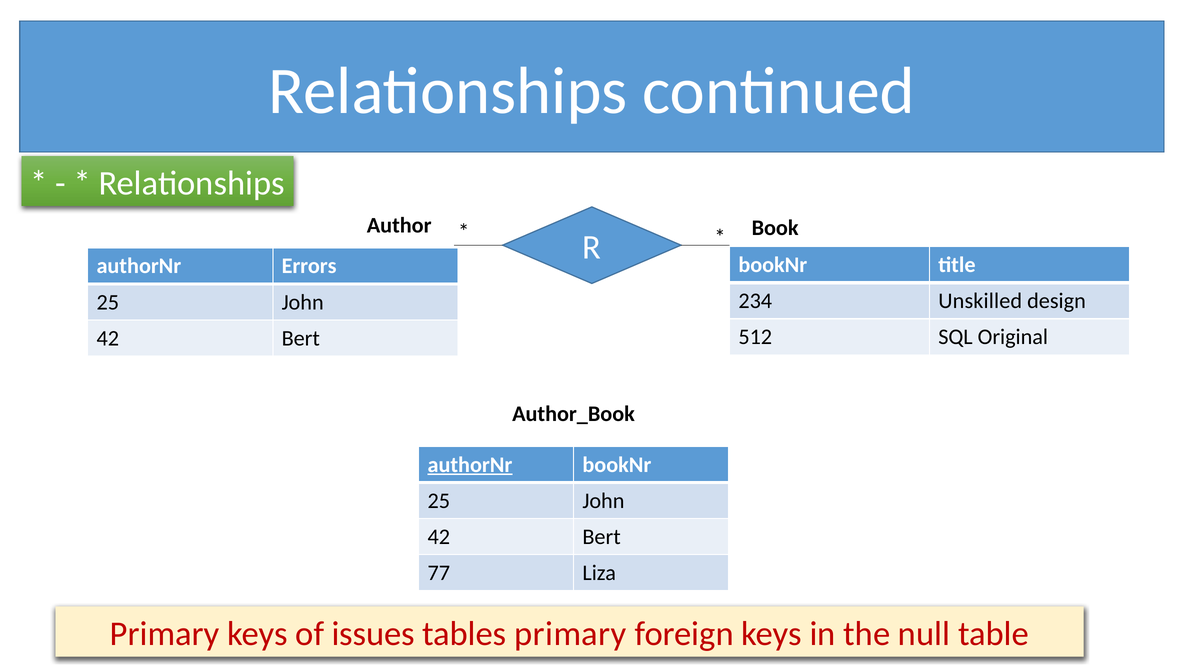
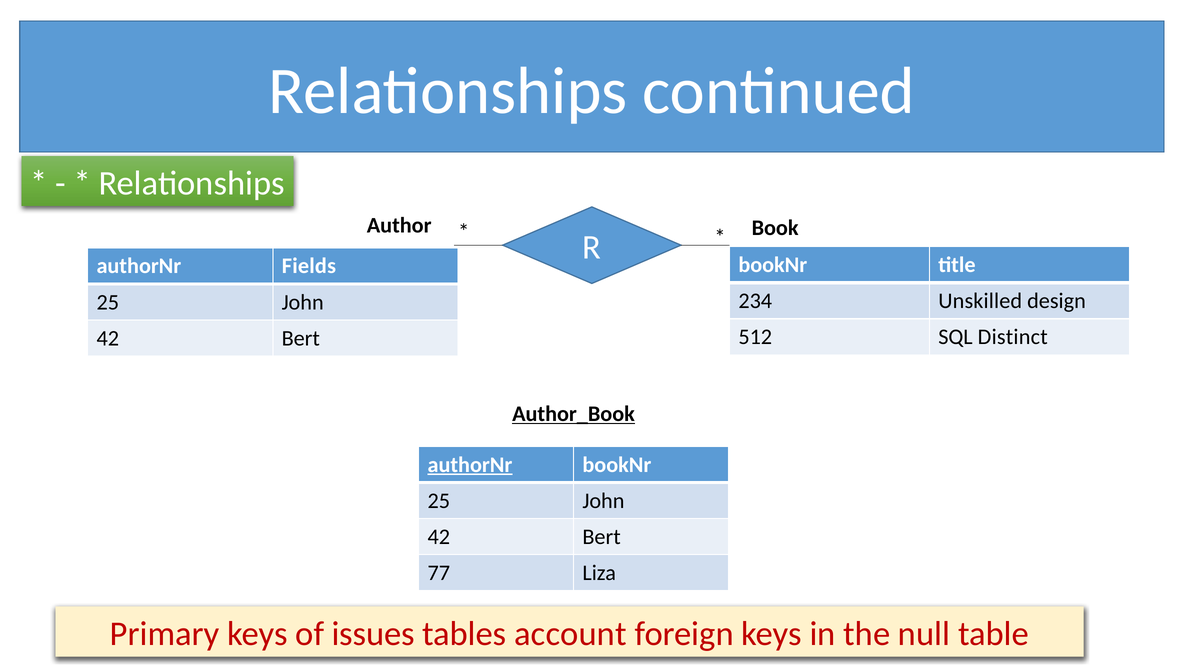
Errors: Errors -> Fields (309, 266)
Original: Original -> Distinct (1013, 337)
Author_Book underline: none -> present (573, 414)
tables primary: primary -> account (571, 634)
